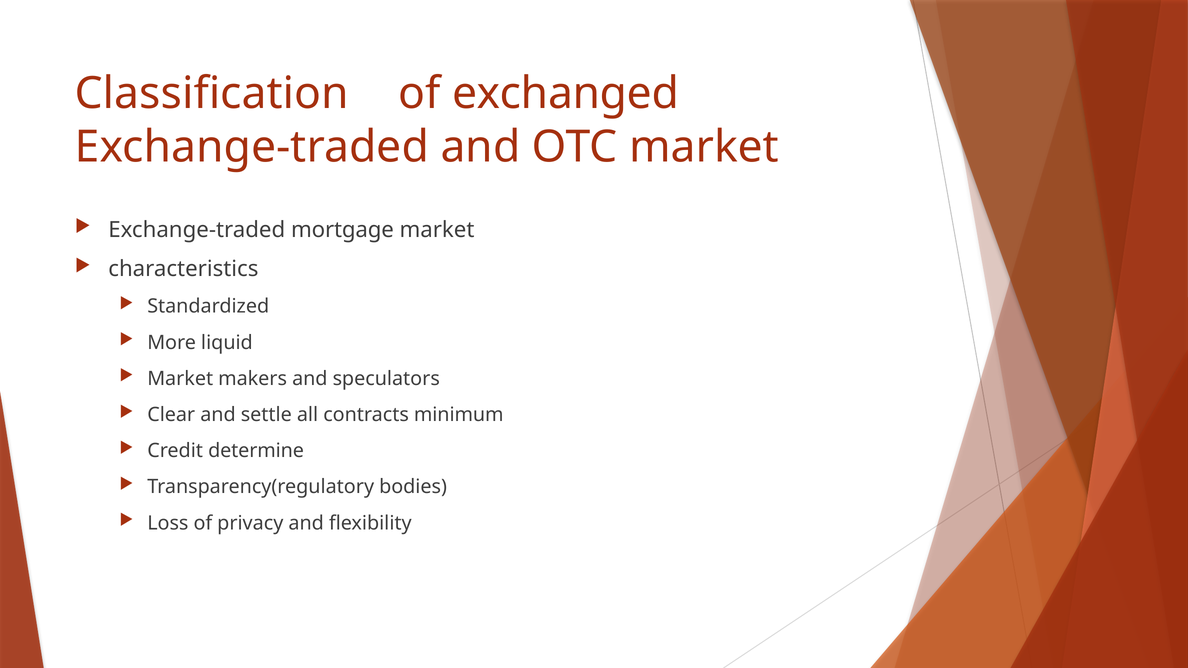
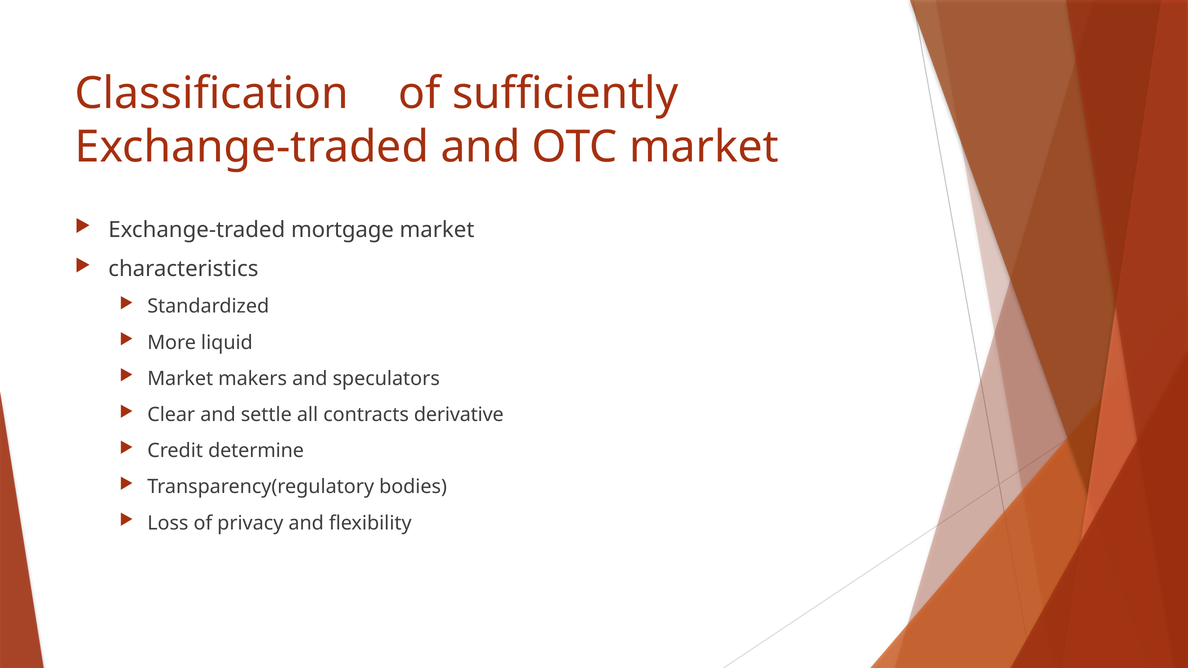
exchanged: exchanged -> sufficiently (565, 94)
minimum: minimum -> derivative (459, 415)
